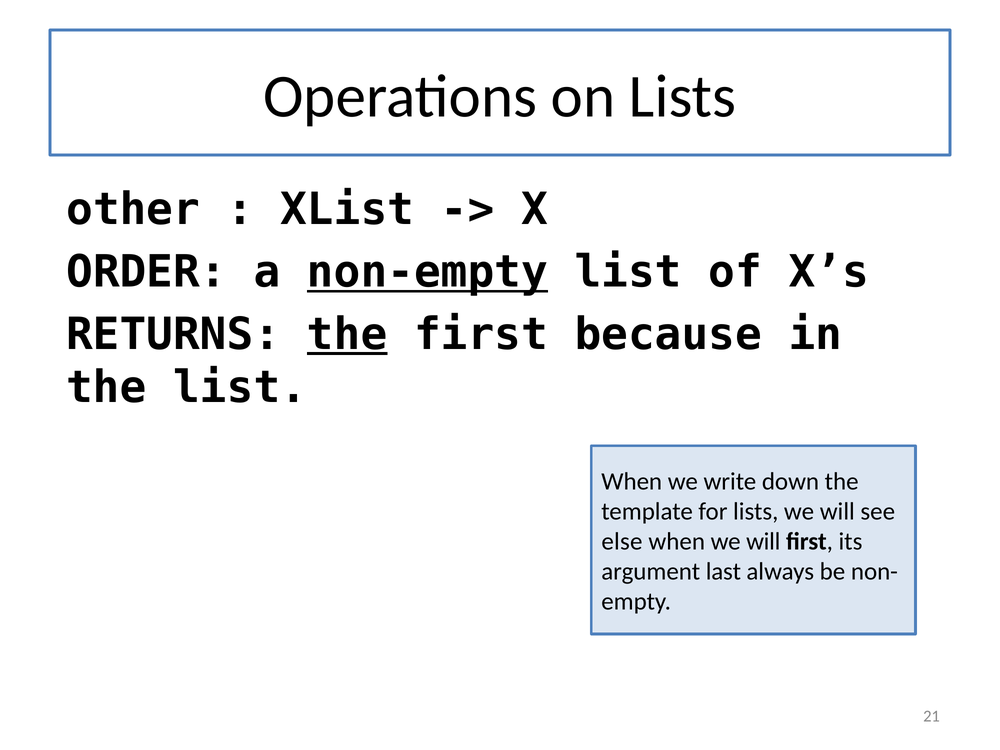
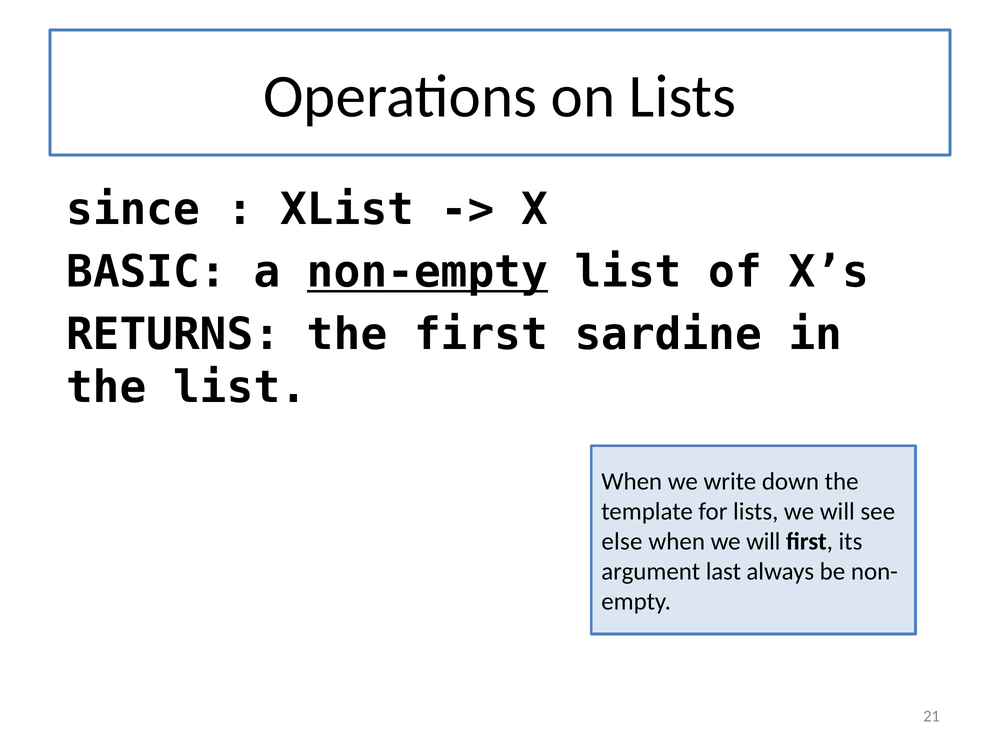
other: other -> since (133, 210)
ORDER: ORDER -> BASIC (146, 272)
the underline: present -> none (347, 334)
because: because -> sardine (668, 334)
